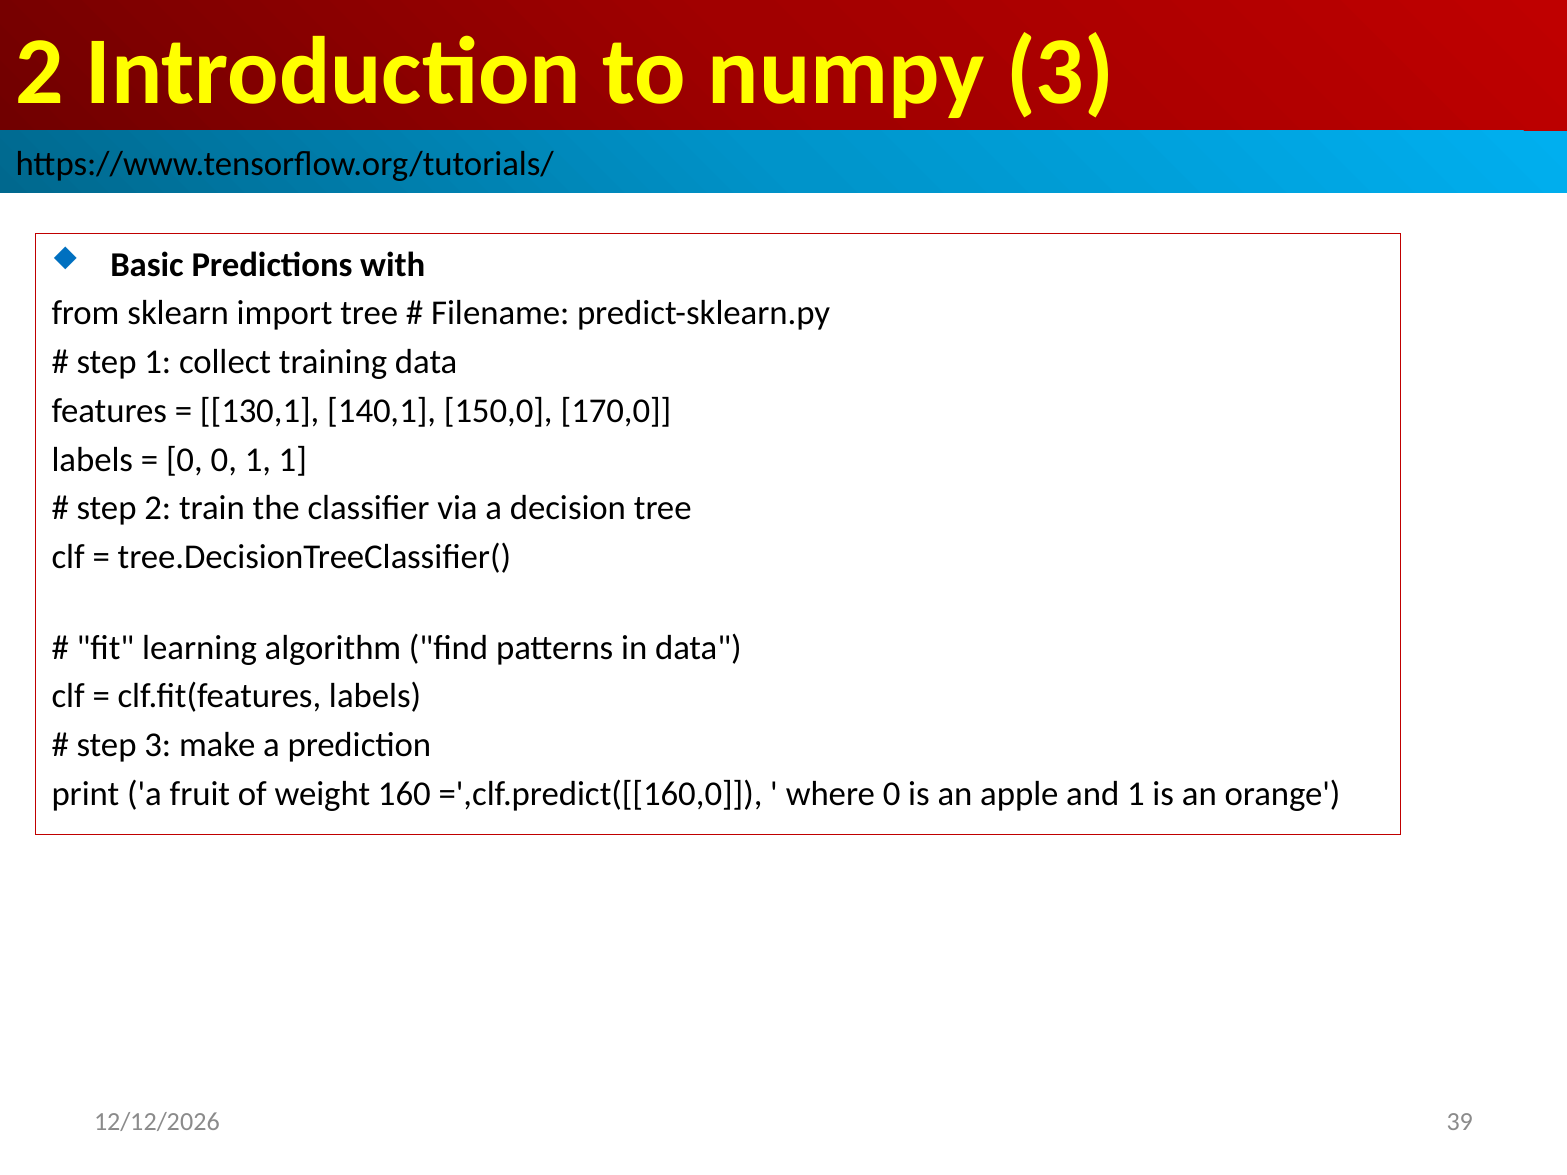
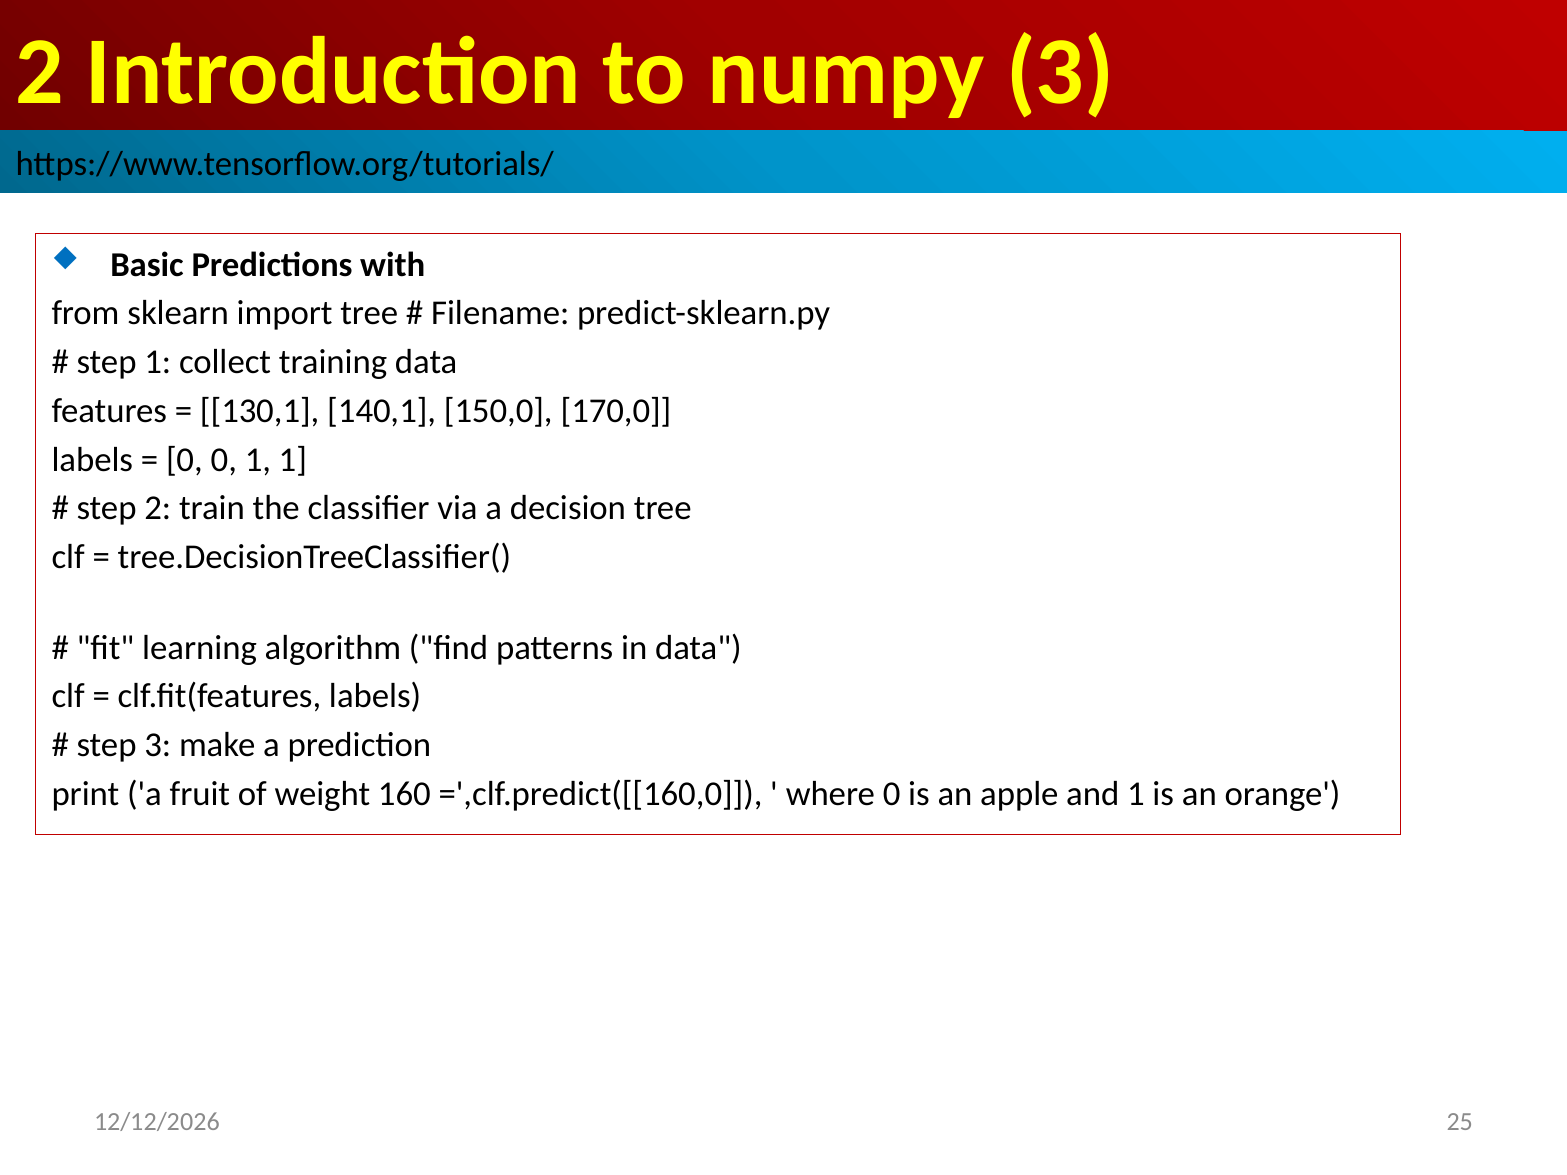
39: 39 -> 25 (1460, 1122)
